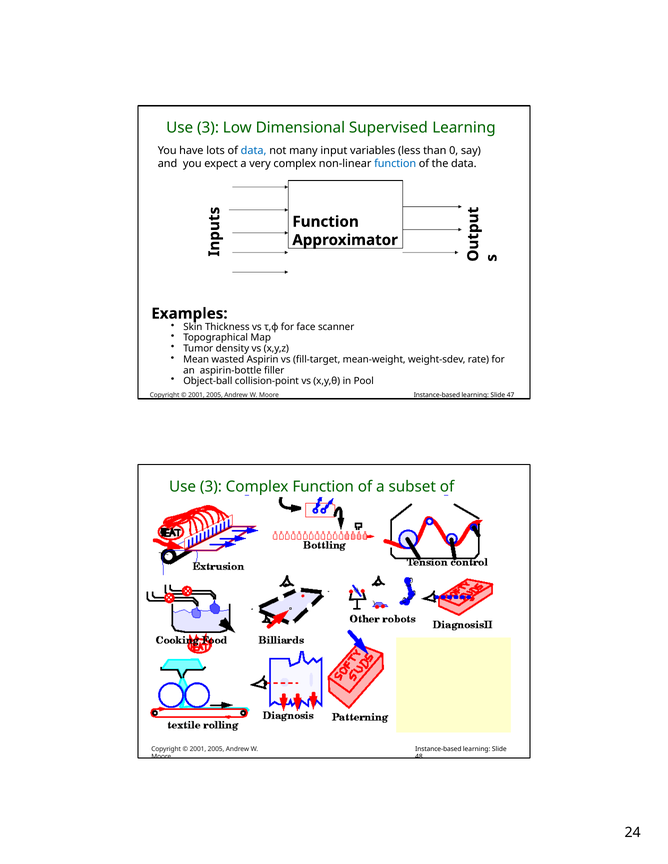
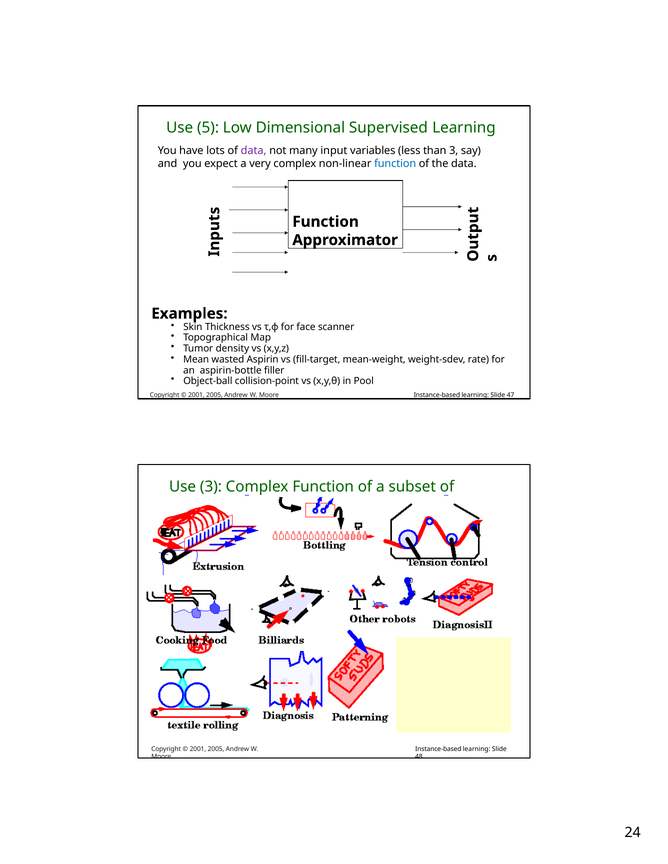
3: 3 -> 5 (208, 128)
data colour: blue -> purple (254, 151)
than 0: 0 -> 3 (454, 151)
